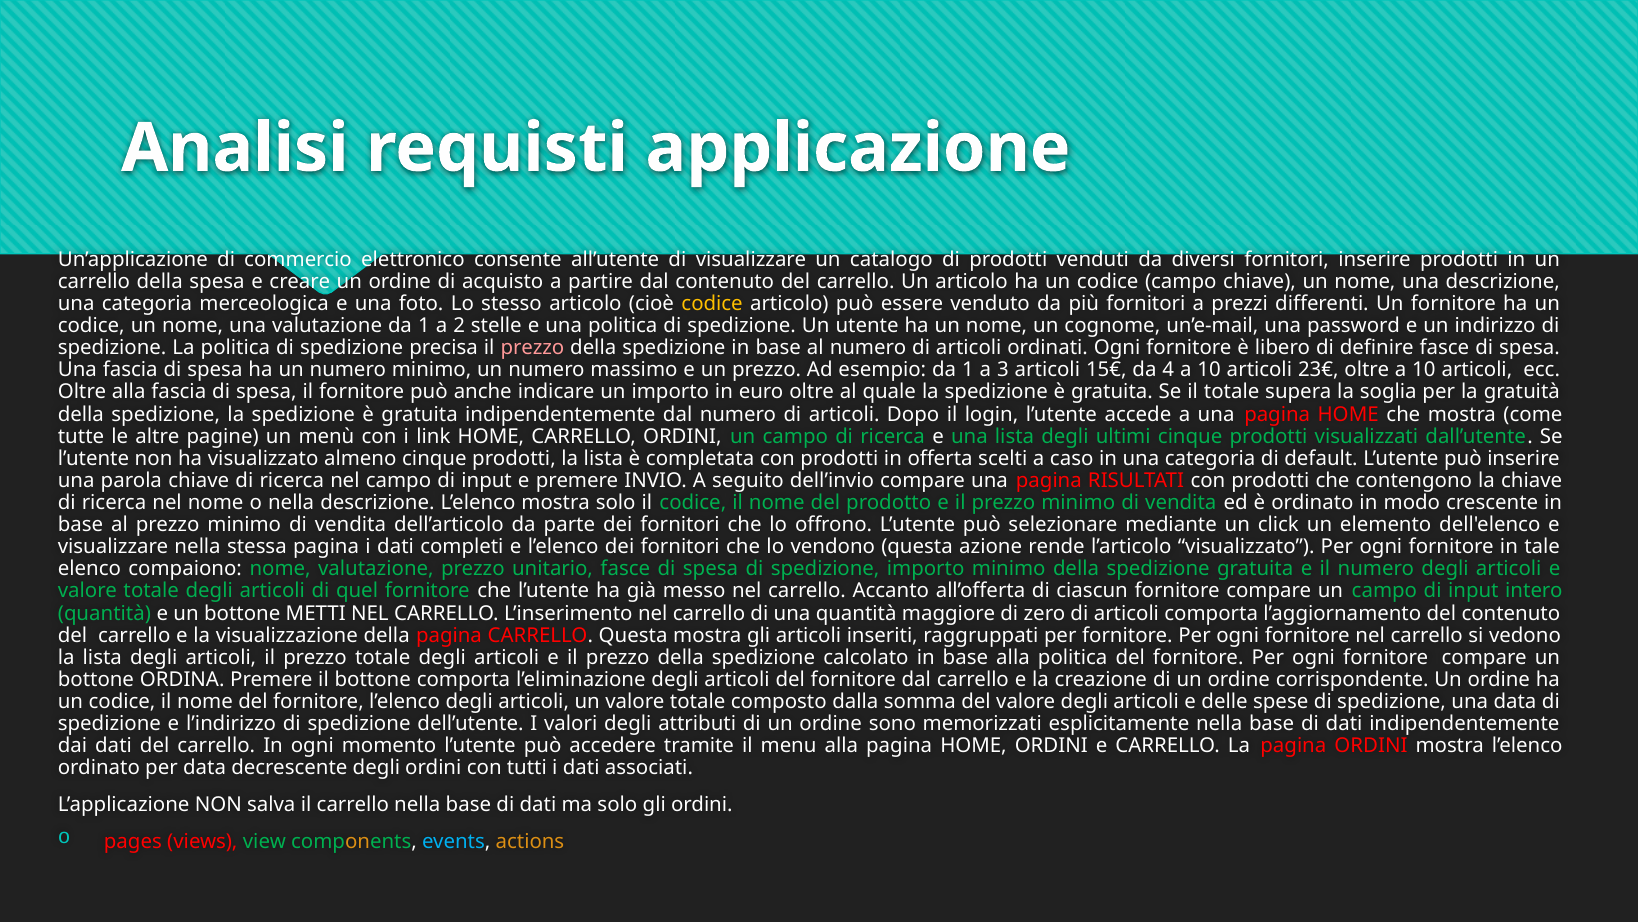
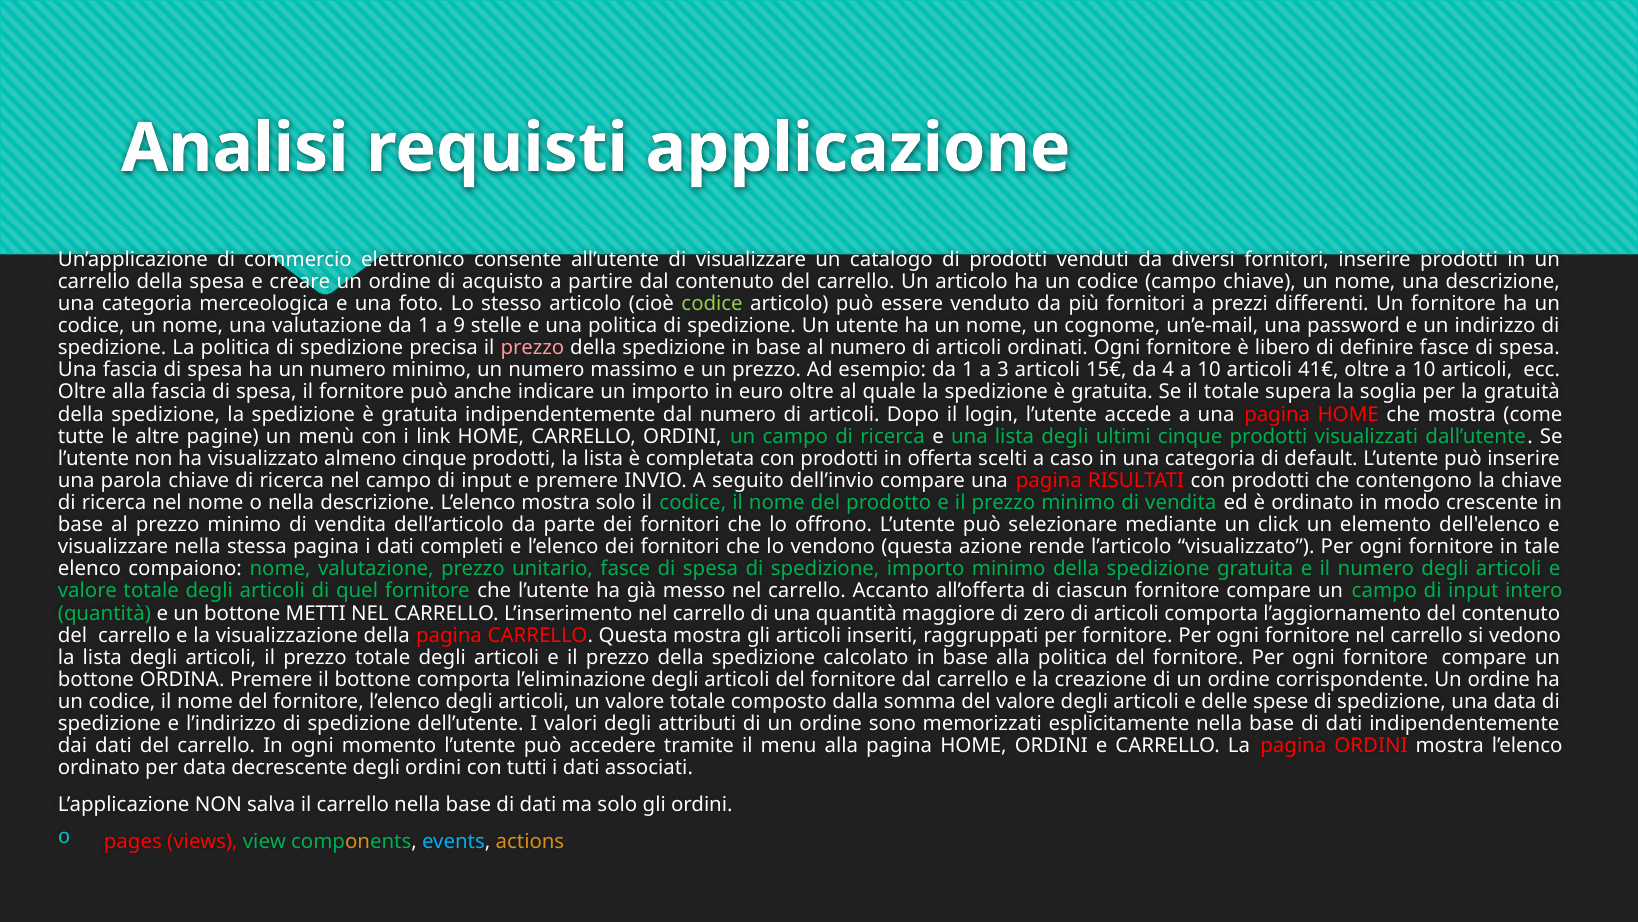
codice colour: yellow -> light green (712, 303)
2: 2 -> 9 (459, 326)
23€: 23€ -> 41€ (1318, 370)
